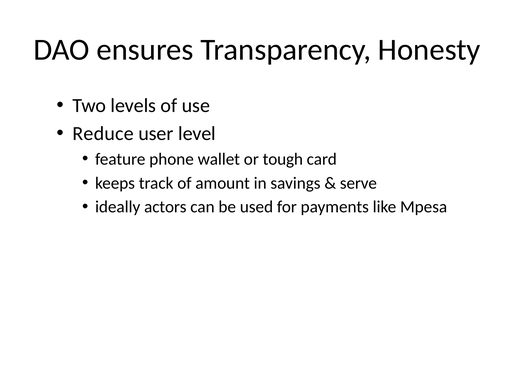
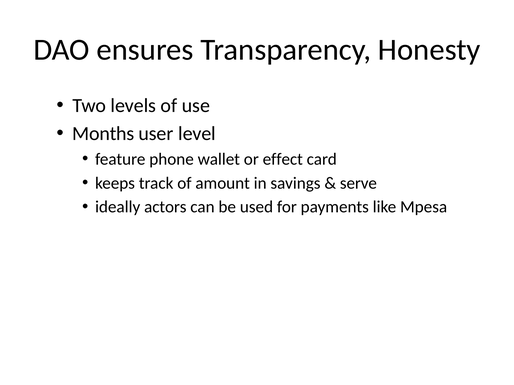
Reduce: Reduce -> Months (103, 134)
tough: tough -> effect (283, 159)
